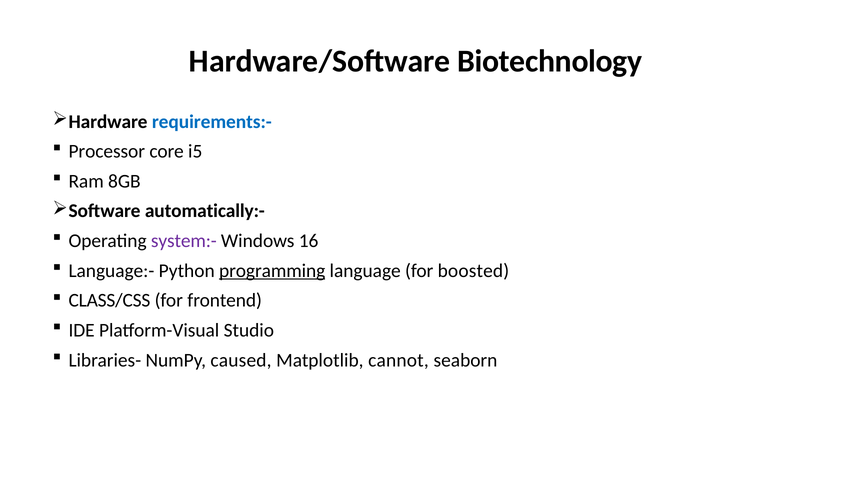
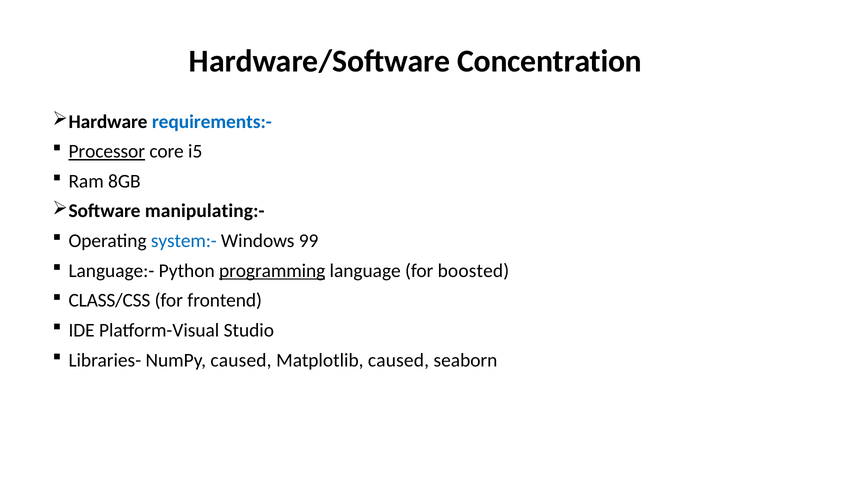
Biotechnology: Biotechnology -> Concentration (550, 61)
Processor underline: none -> present (107, 151)
automatically:-: automatically:- -> manipulating:- (205, 211)
system:- colour: purple -> blue (184, 241)
16: 16 -> 99 (309, 241)
Matplotlib cannot: cannot -> caused (398, 360)
